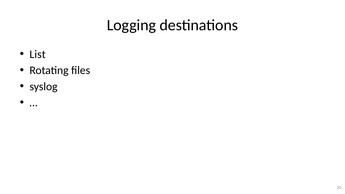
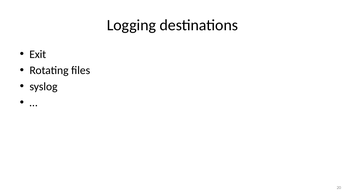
List: List -> Exit (38, 54)
